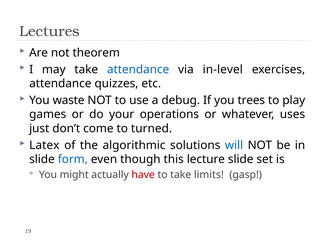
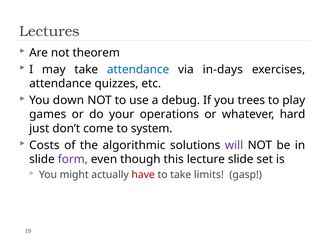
in-level: in-level -> in-days (223, 70)
waste: waste -> down (68, 101)
uses: uses -> hard (293, 115)
turned: turned -> system (152, 129)
Latex: Latex -> Costs (44, 146)
will colour: blue -> purple (234, 146)
form colour: blue -> purple (73, 160)
